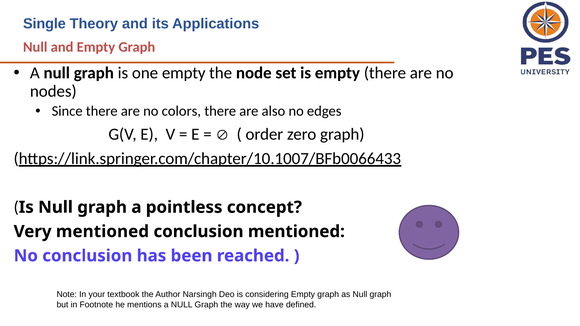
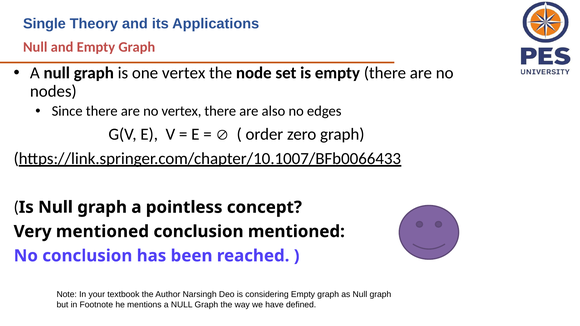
one empty: empty -> vertex (184, 73)
no colors: colors -> vertex (181, 111)
